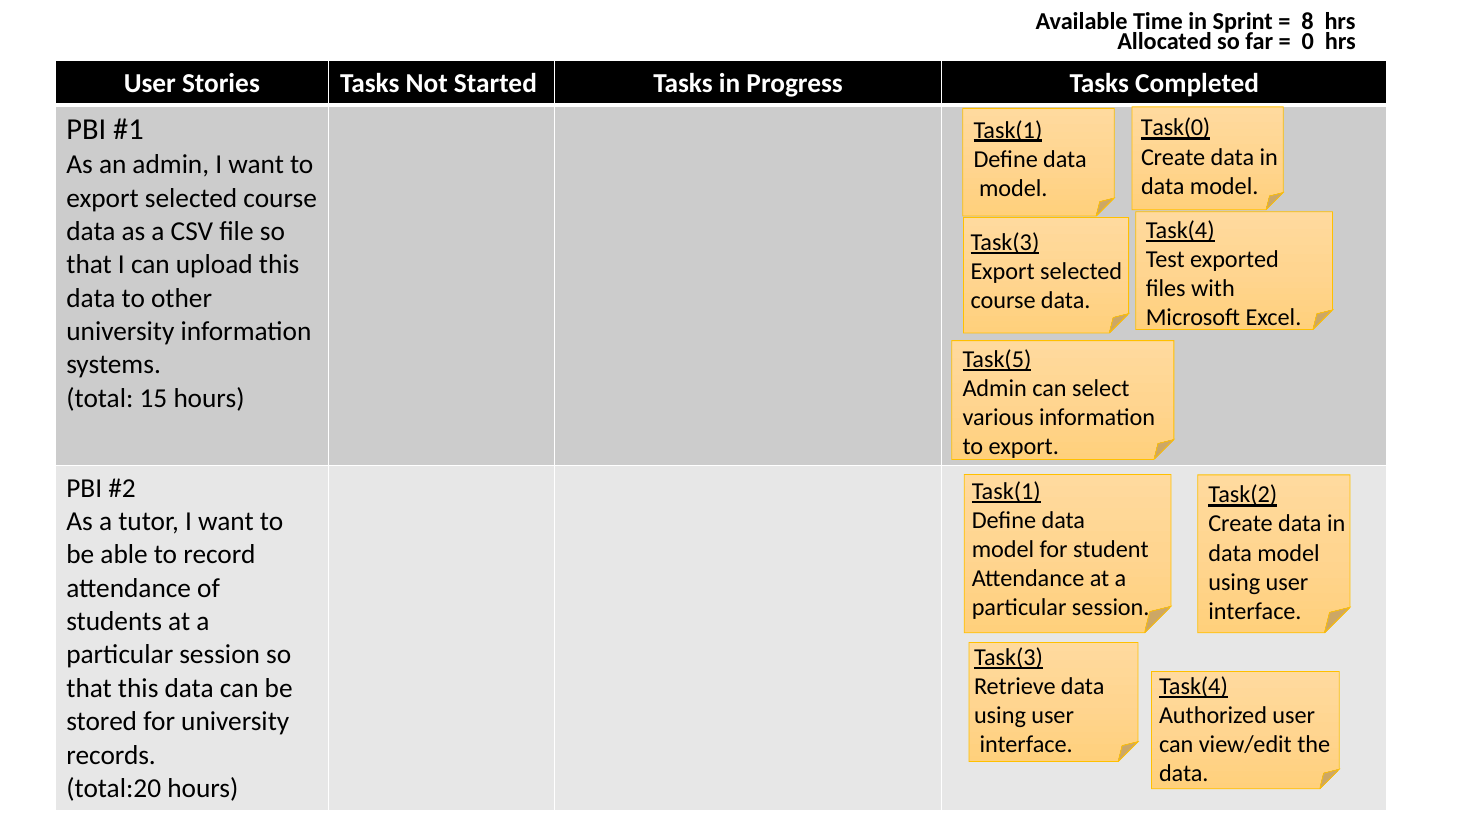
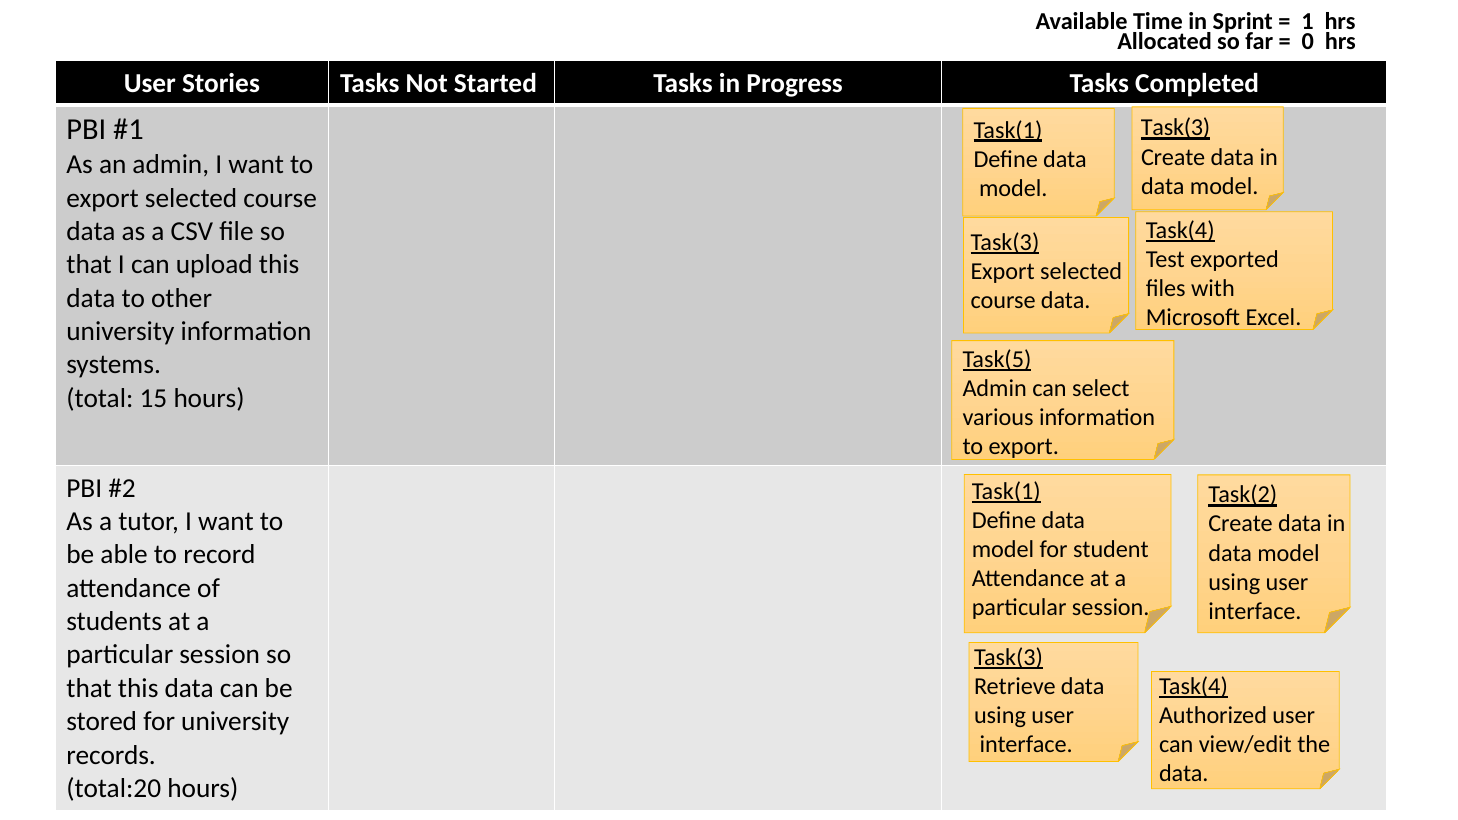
8: 8 -> 1 (1307, 22)
Task(0: Task(0 -> Task(3 (1176, 128)
